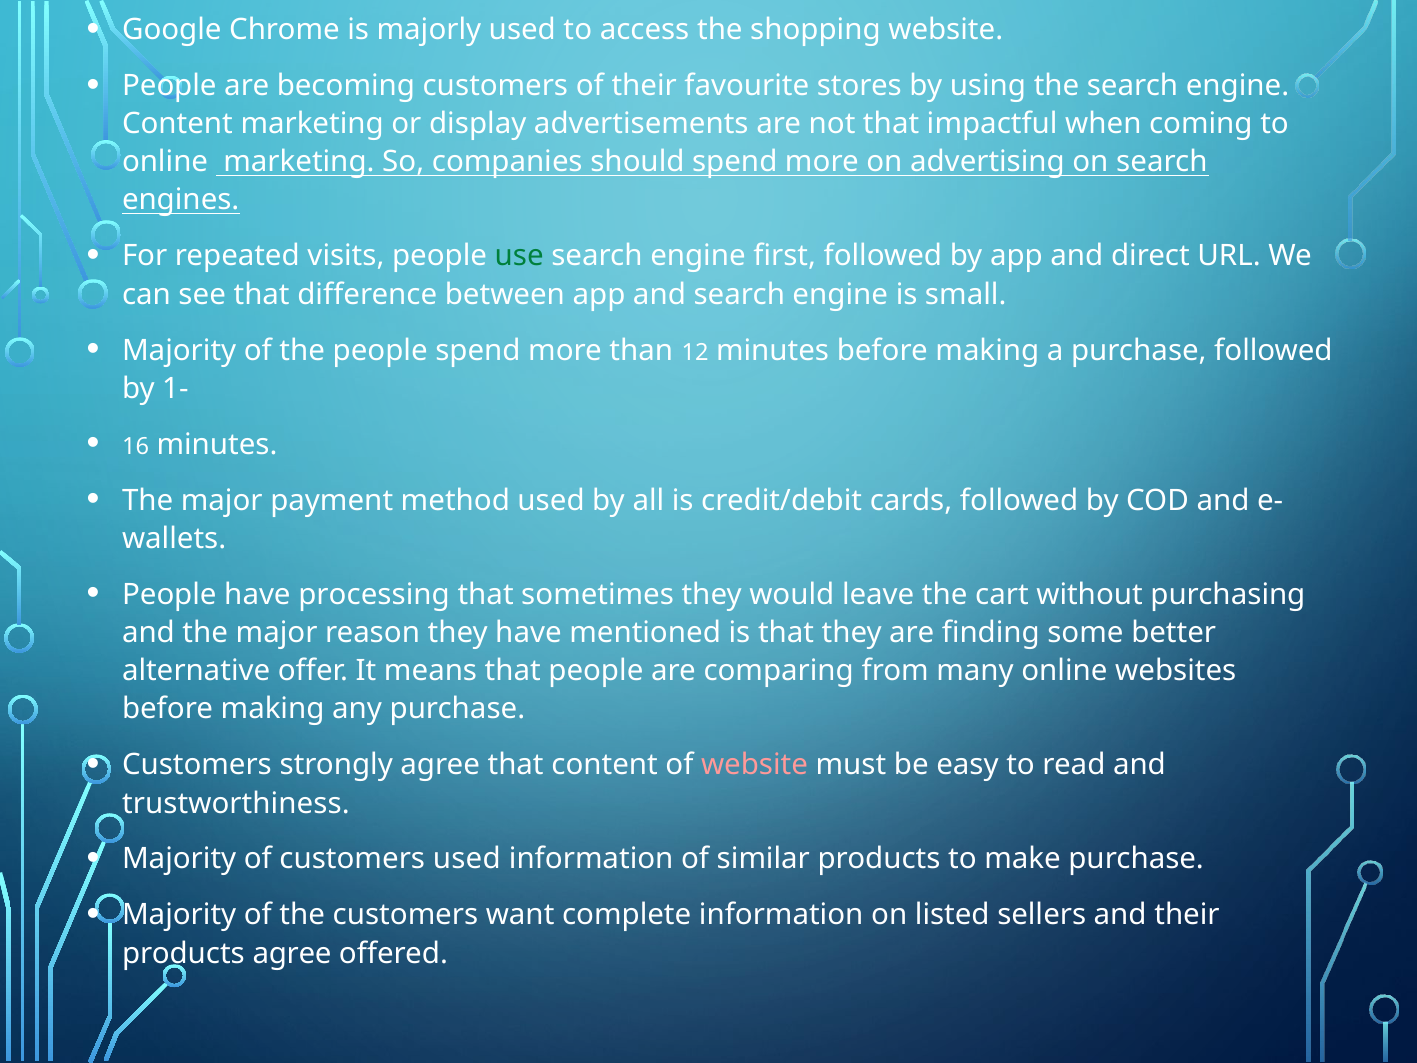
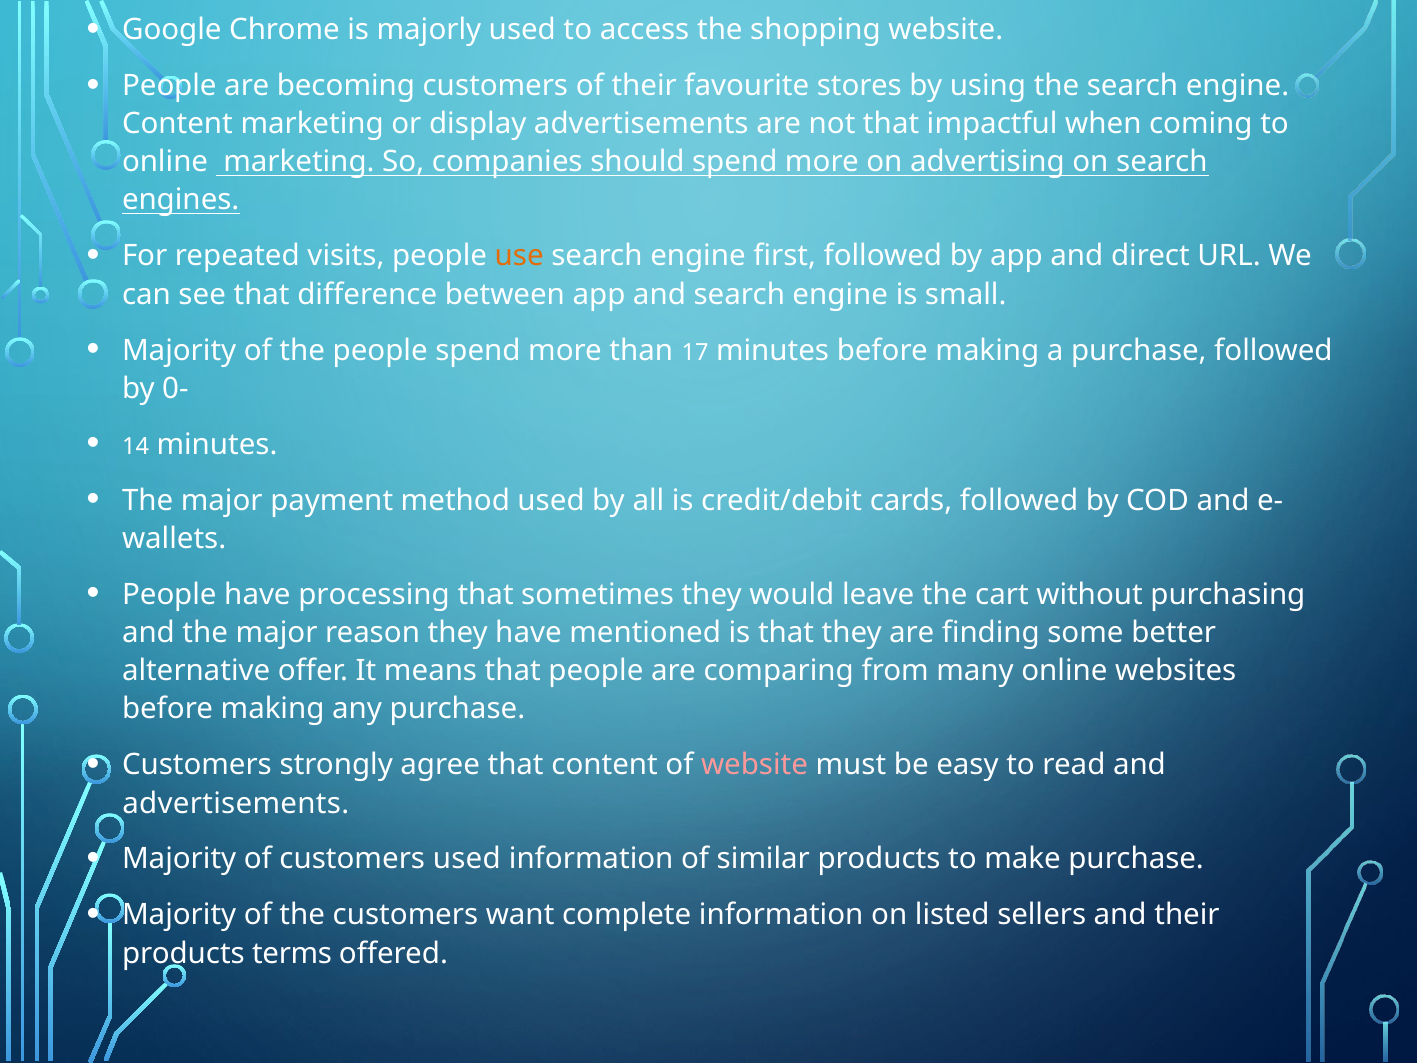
use colour: green -> orange (519, 256)
12: 12 -> 17 (695, 352)
1-: 1- -> 0- (175, 388)
16: 16 -> 14 (136, 446)
trustworthiness: trustworthiness -> advertisements (236, 803)
products agree: agree -> terms (292, 953)
